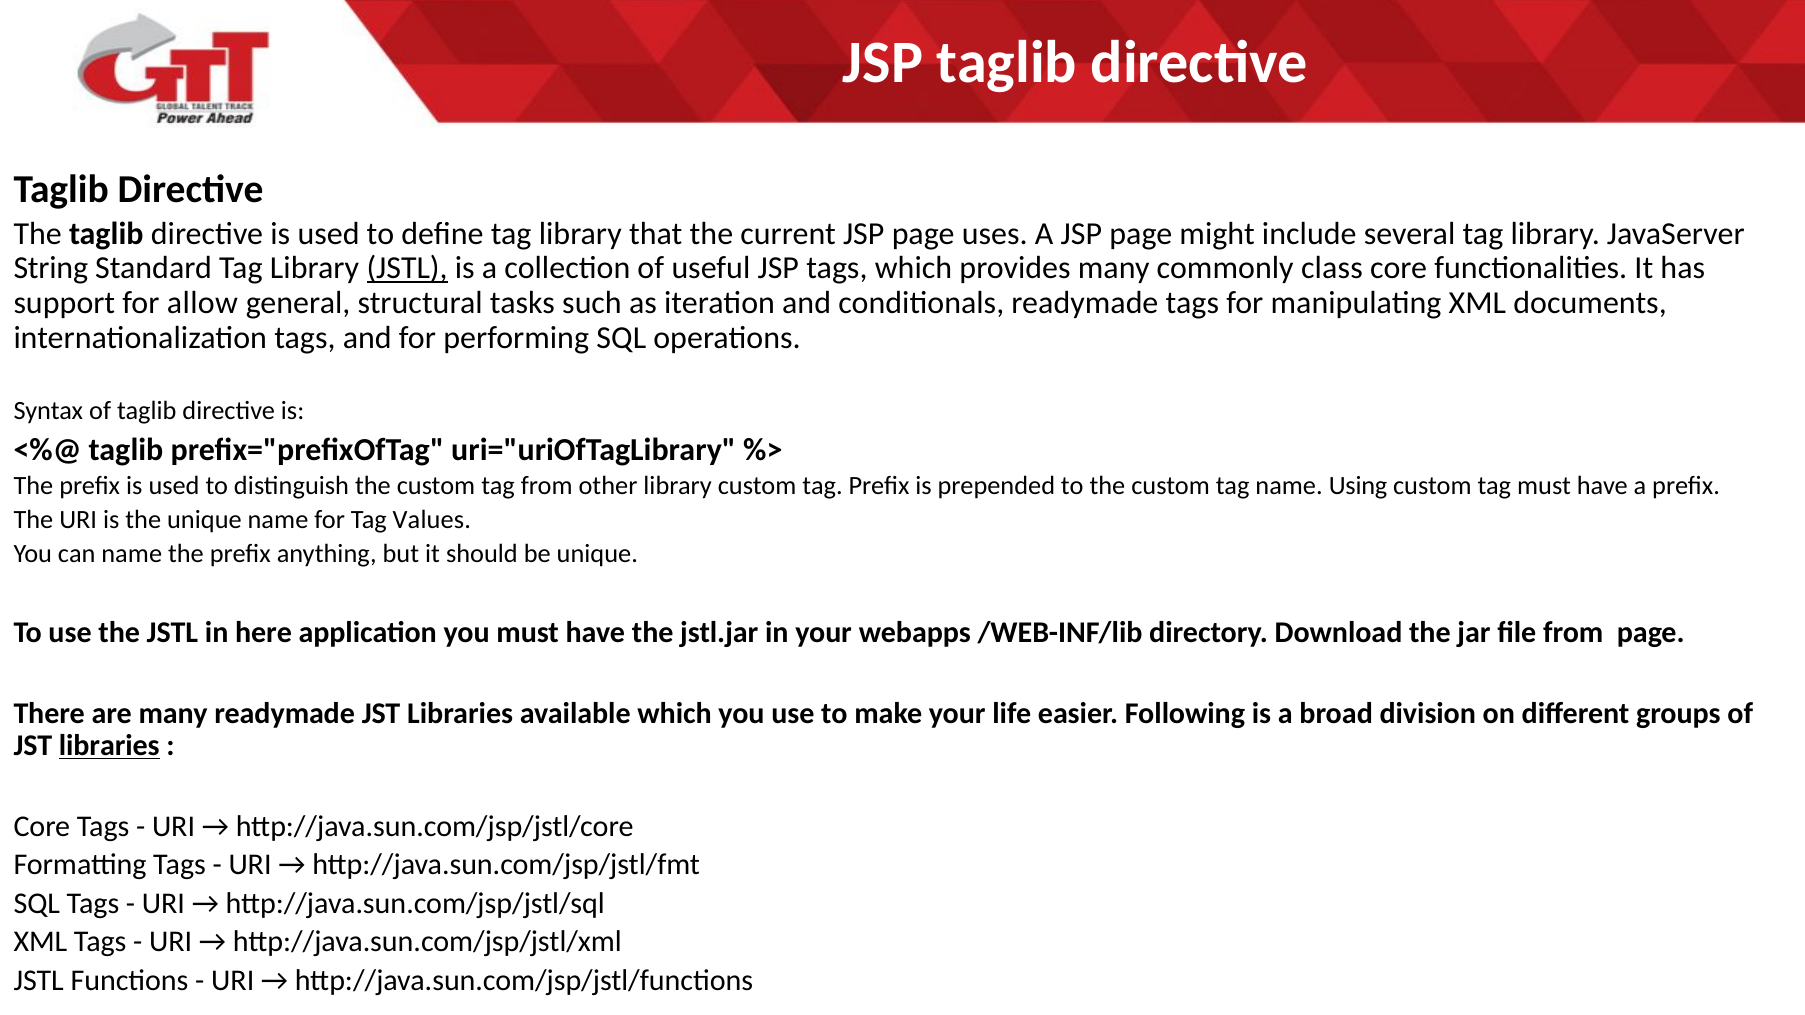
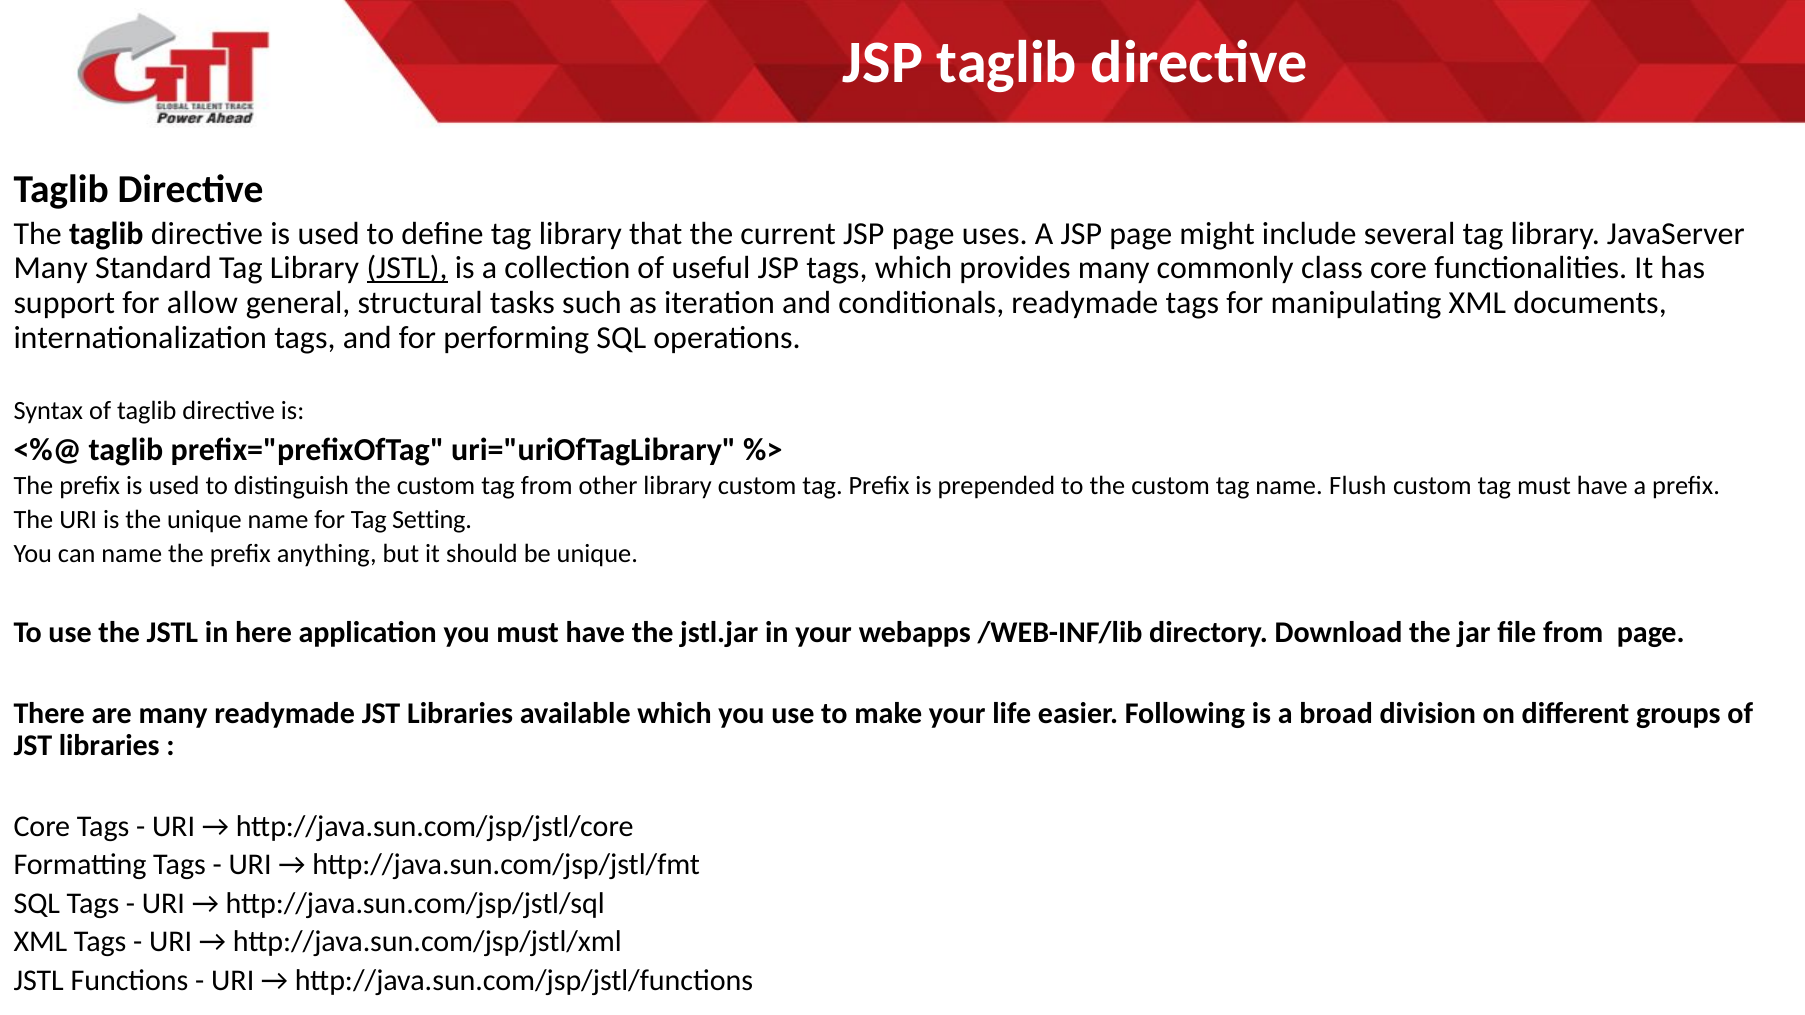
String: String -> Many (51, 269)
Using: Using -> Flush (1358, 486)
Values: Values -> Setting (432, 520)
libraries underline: present -> none (109, 746)
